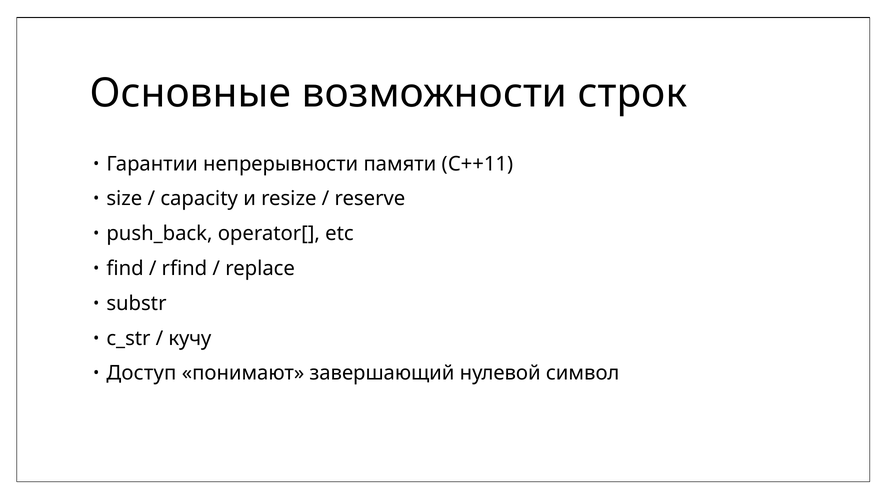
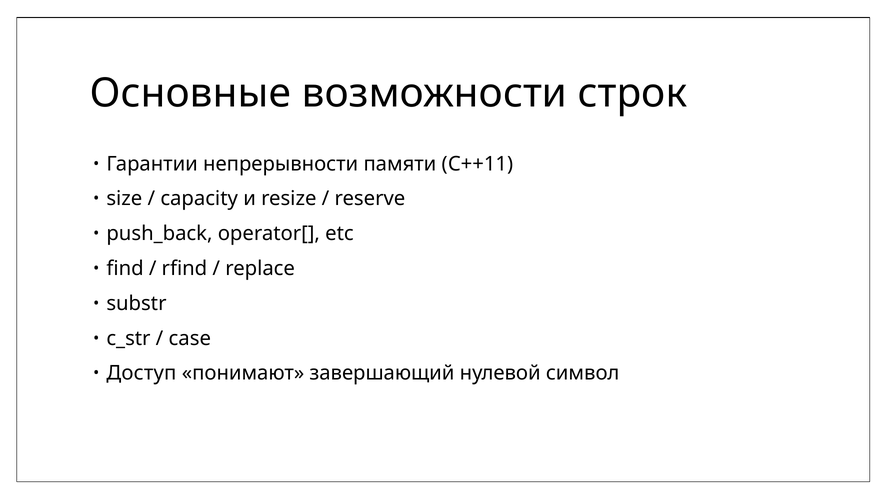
кучу: кучу -> case (190, 338)
